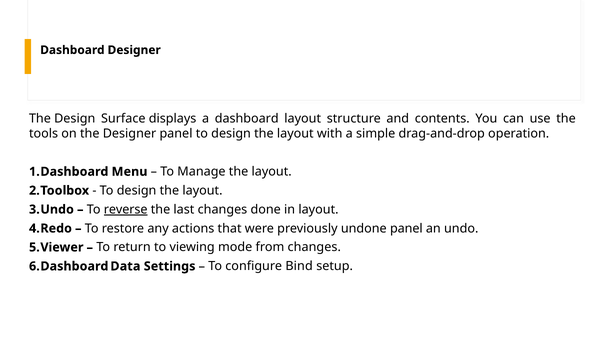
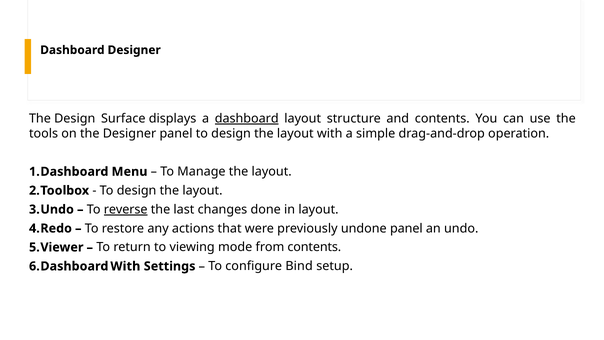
dashboard underline: none -> present (247, 119)
from changes: changes -> contents (314, 247)
Data: Data -> With (125, 266)
